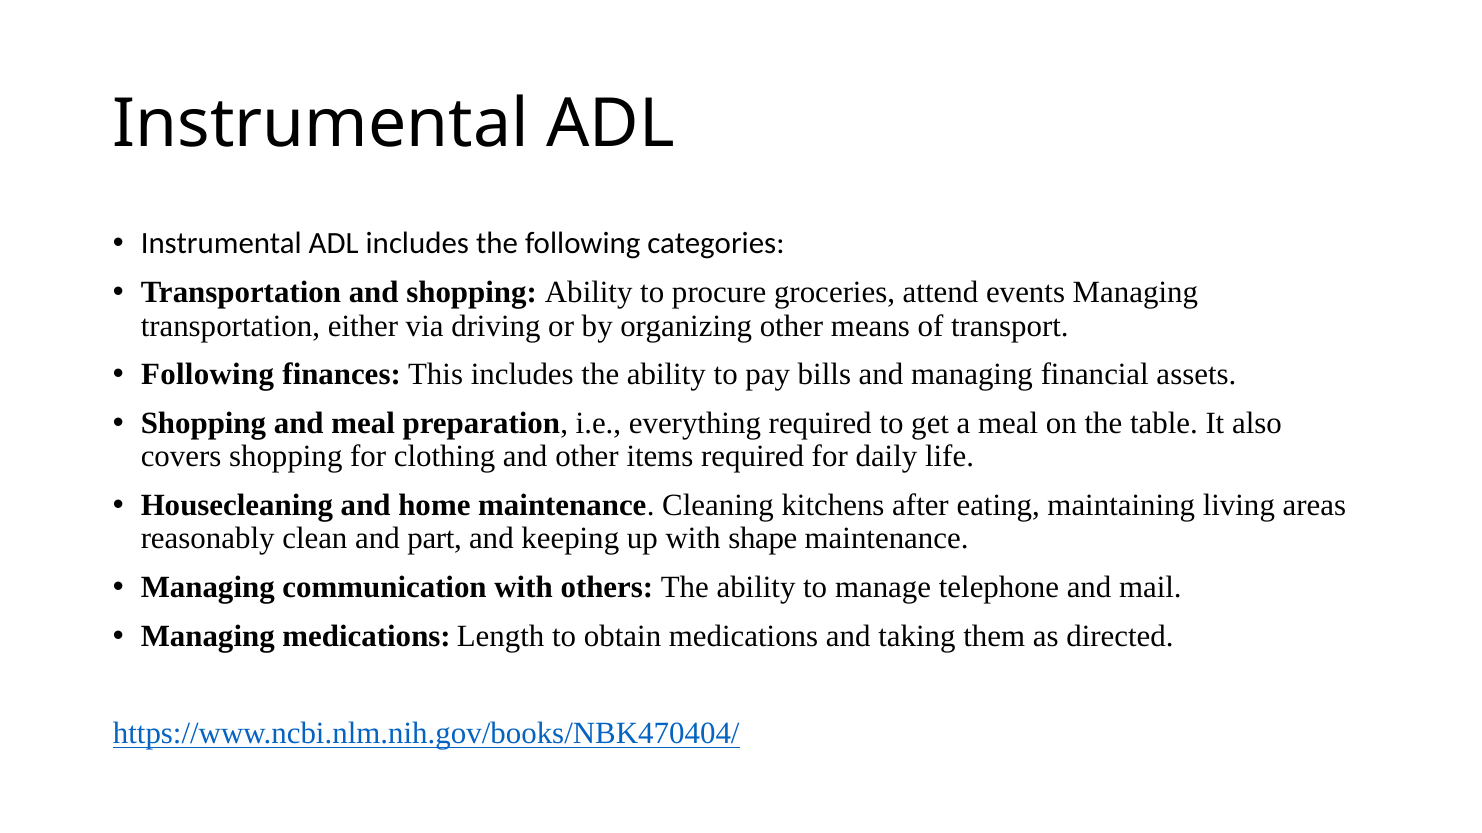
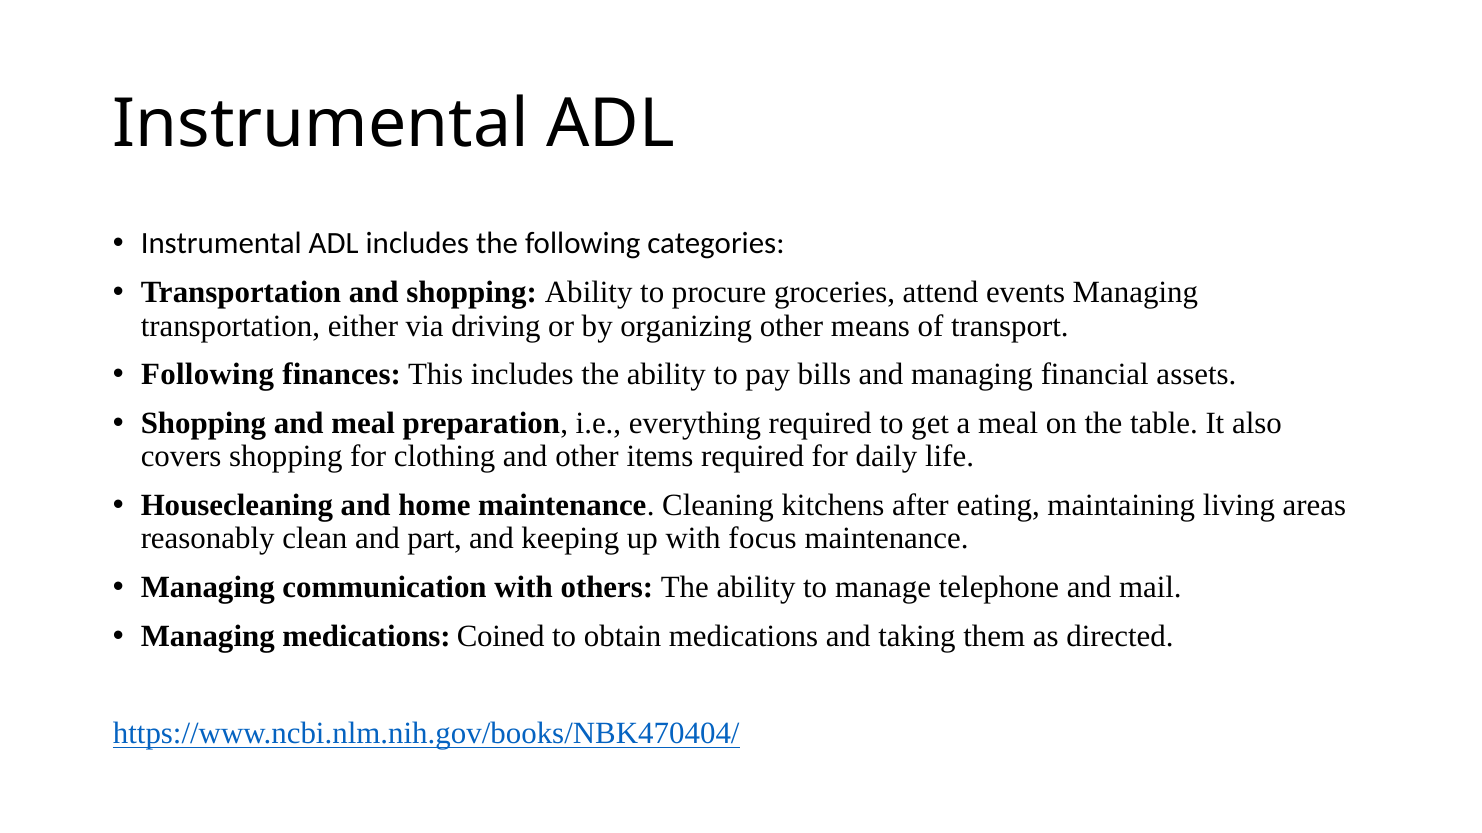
shape: shape -> focus (763, 539)
Length: Length -> Coined (501, 637)
